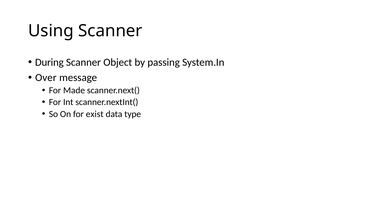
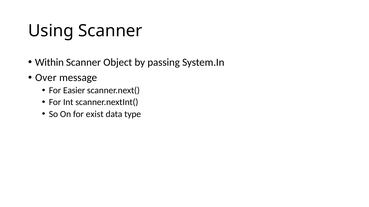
During: During -> Within (49, 62)
Made: Made -> Easier (74, 91)
